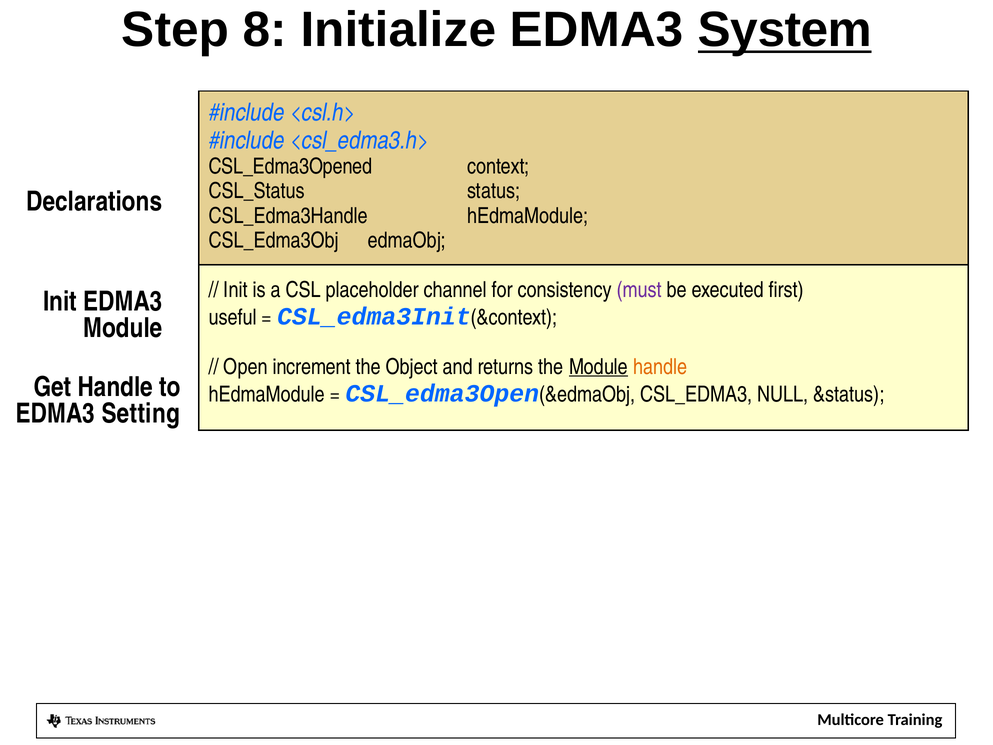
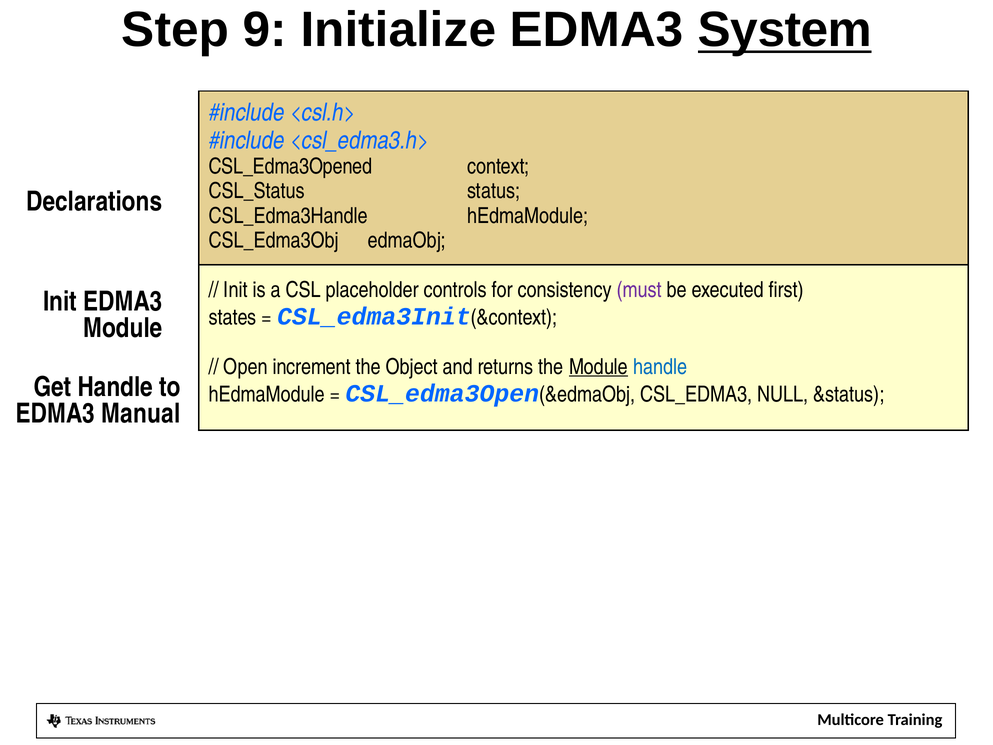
8: 8 -> 9 (265, 30)
channel: channel -> controls (455, 290)
useful: useful -> states (233, 317)
handle colour: orange -> blue (660, 367)
Setting: Setting -> Manual (141, 414)
